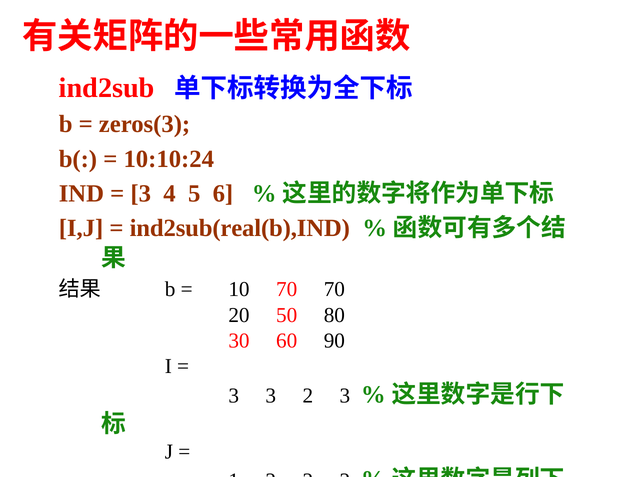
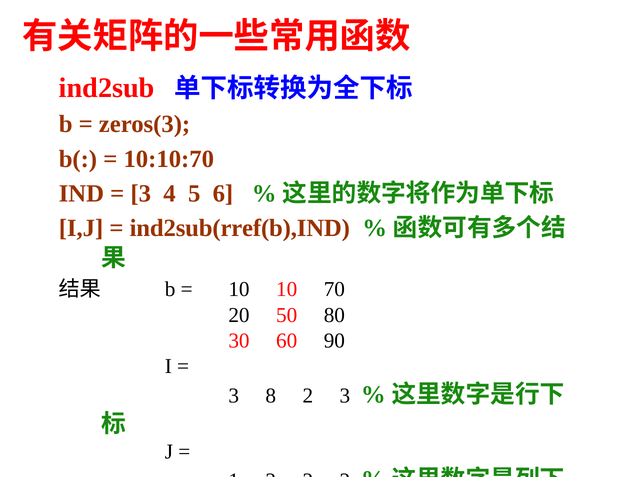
10:10:24: 10:10:24 -> 10:10:70 (169, 159)
ind2sub(real(b),IND: ind2sub(real(b),IND -> ind2sub(rref(b),IND (240, 228)
10 70: 70 -> 10 (287, 289)
3 3: 3 -> 8 (271, 396)
